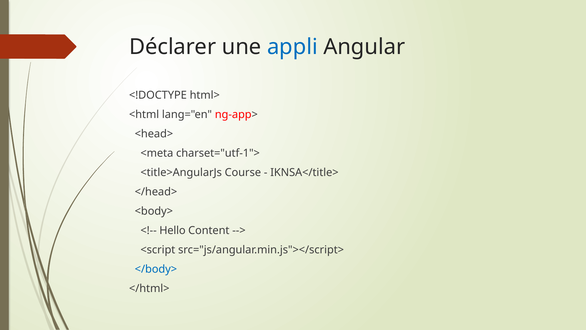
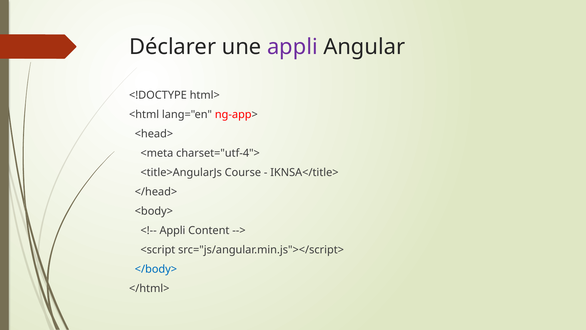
appli colour: blue -> purple (292, 47)
charset="utf-1">: charset="utf-1"> -> charset="utf-4"> (218, 153)
Hello: Hello -> Appli (172, 230)
